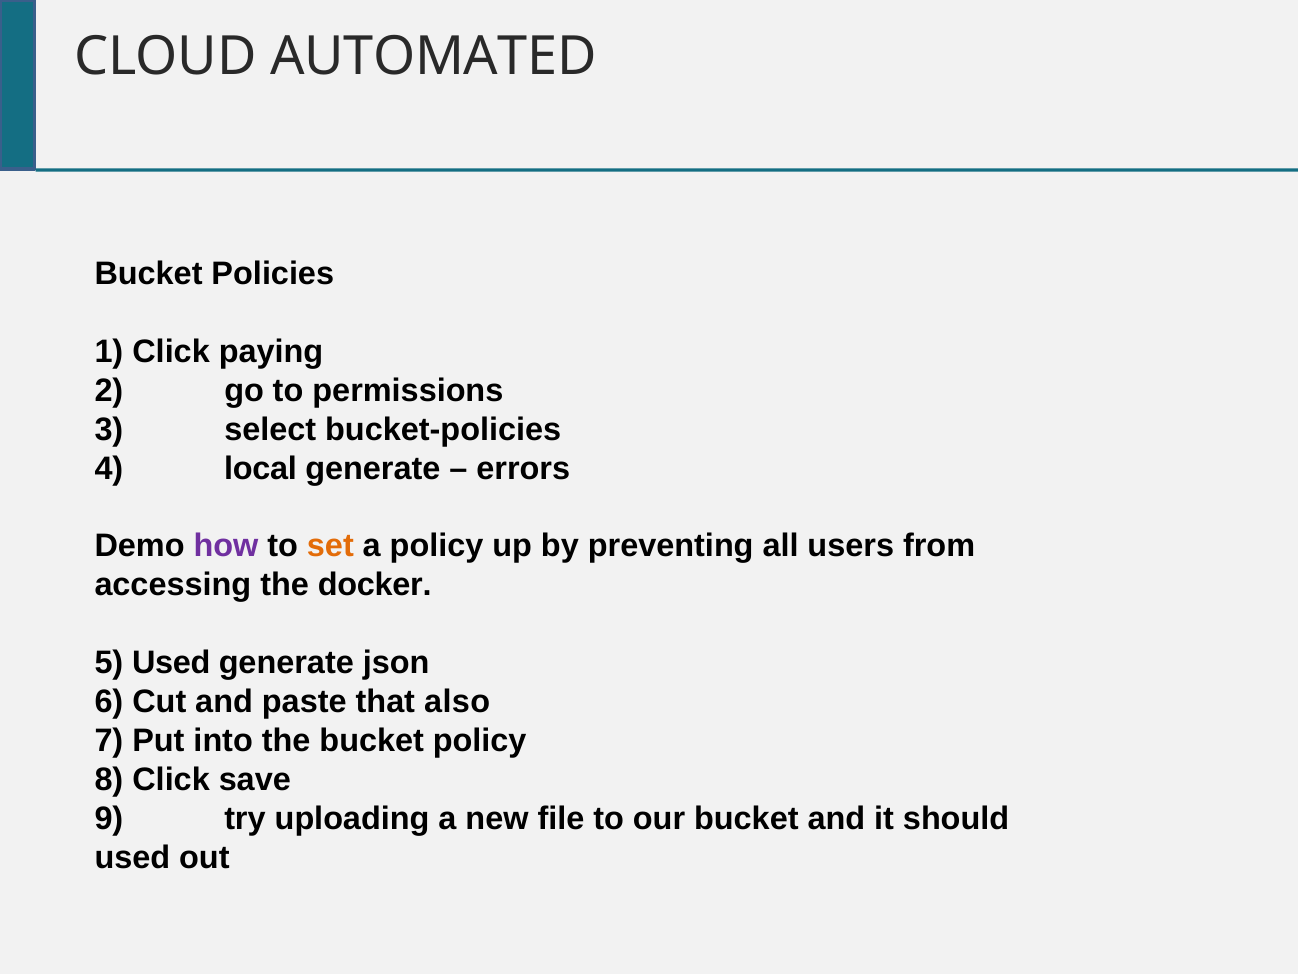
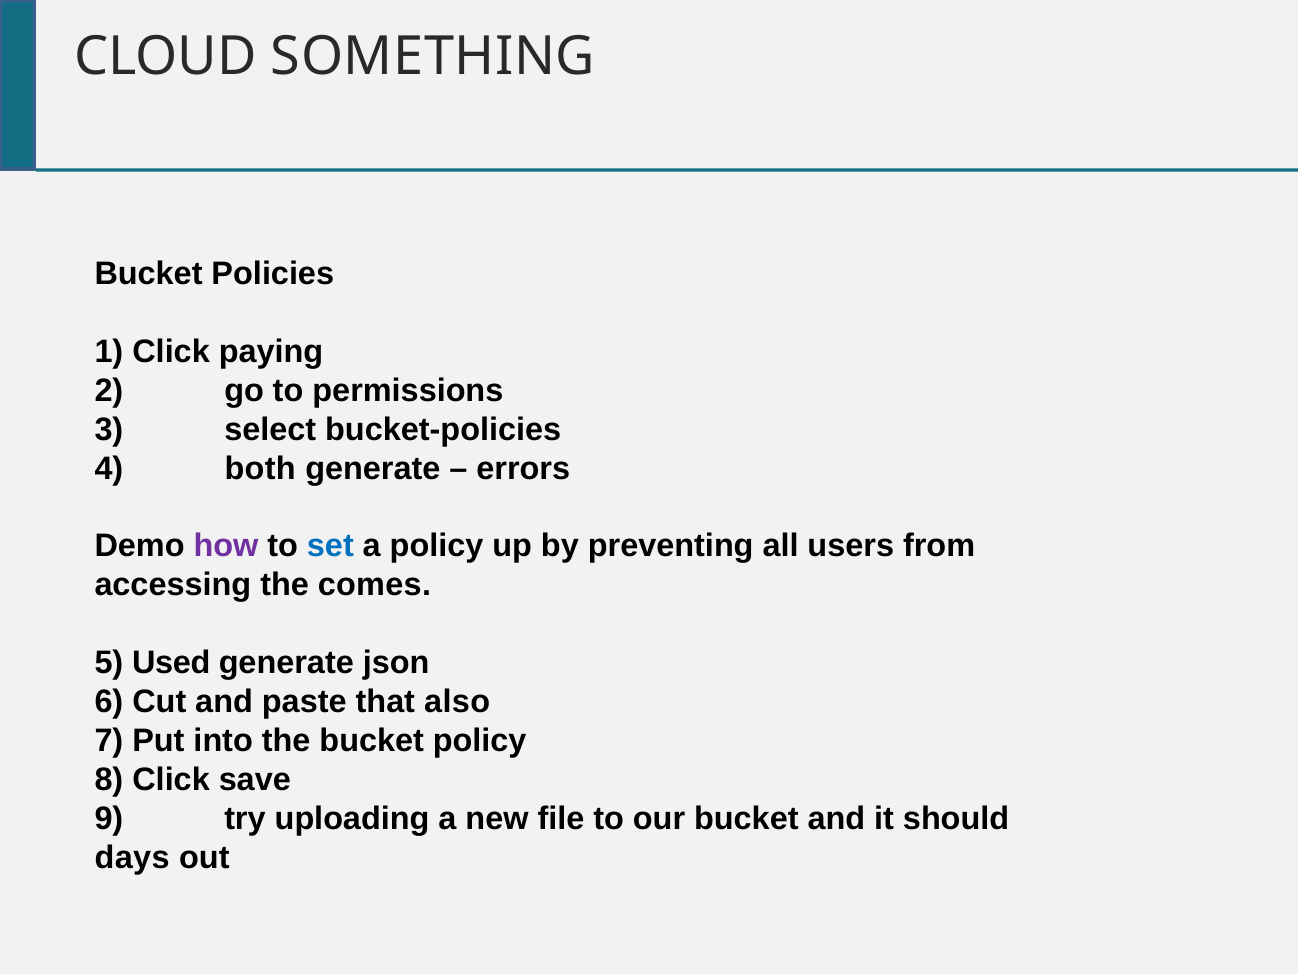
AUTOMATED: AUTOMATED -> SOMETHING (433, 57)
local: local -> both (260, 468)
set colour: orange -> blue (330, 546)
docker: docker -> comes (374, 585)
used: used -> days (132, 858)
